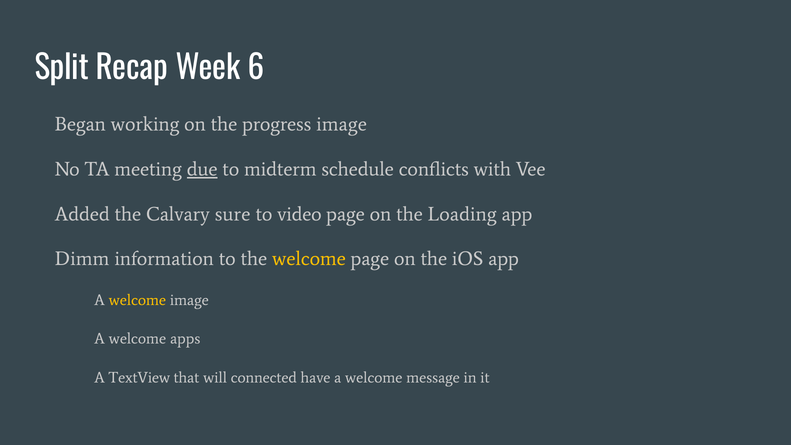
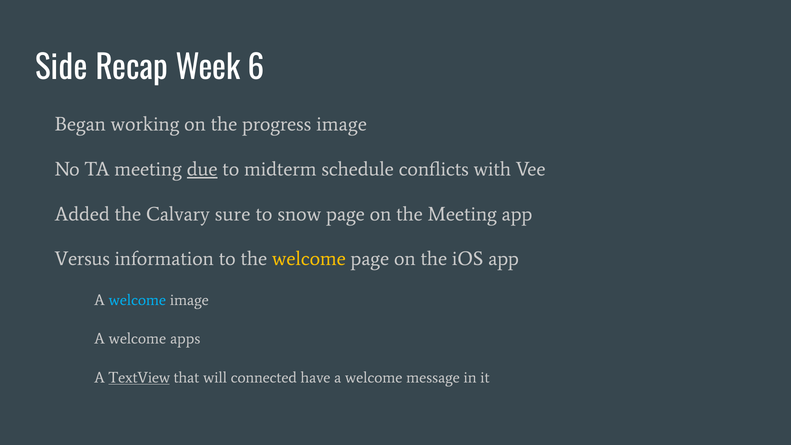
Split: Split -> Side (61, 68)
video: video -> snow (299, 214)
the Loading: Loading -> Meeting (462, 214)
Dimm: Dimm -> Versus (82, 259)
welcome colour: yellow -> light blue (137, 300)
TextView underline: none -> present (139, 378)
